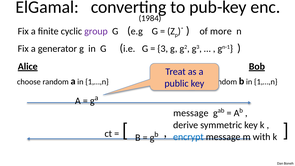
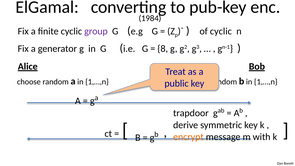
of more: more -> cyclic (221, 31)
3: 3 -> 8 (163, 49)
message: message -> trapdoor (191, 113)
encrypt colour: blue -> orange (188, 137)
